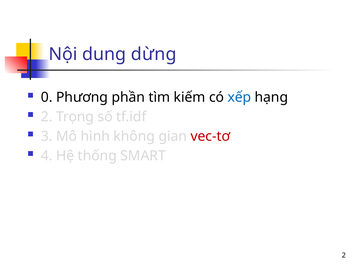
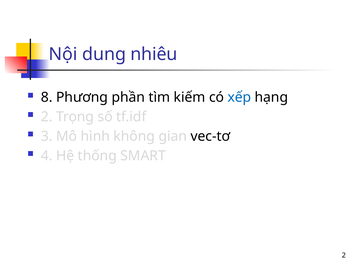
dừng: dừng -> nhiêu (154, 54)
0: 0 -> 8 (47, 97)
vec-tơ colour: red -> black (210, 136)
